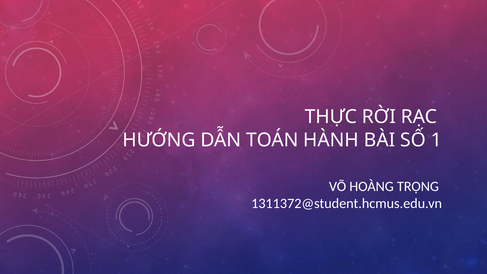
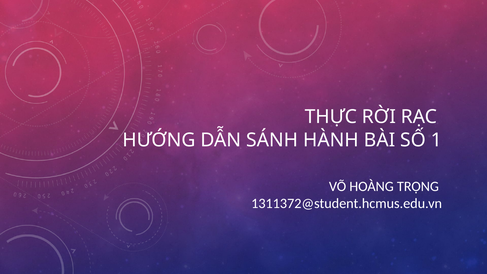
TOÁN: TOÁN -> SÁNH (272, 140)
